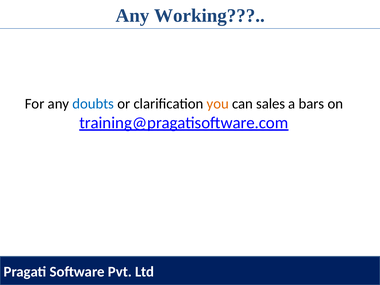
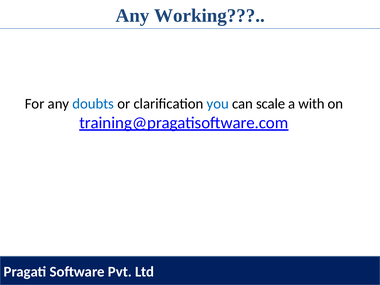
you colour: orange -> blue (218, 104)
sales: sales -> scale (271, 104)
bars: bars -> with (311, 104)
